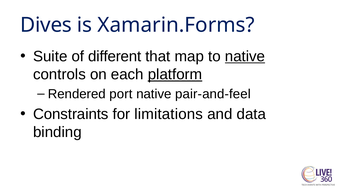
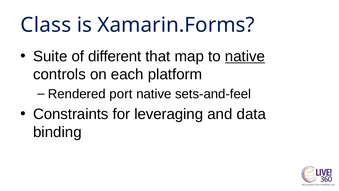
Dives: Dives -> Class (46, 25)
platform underline: present -> none (175, 74)
pair-and-feel: pair-and-feel -> sets-and-feel (213, 94)
limitations: limitations -> leveraging (169, 114)
